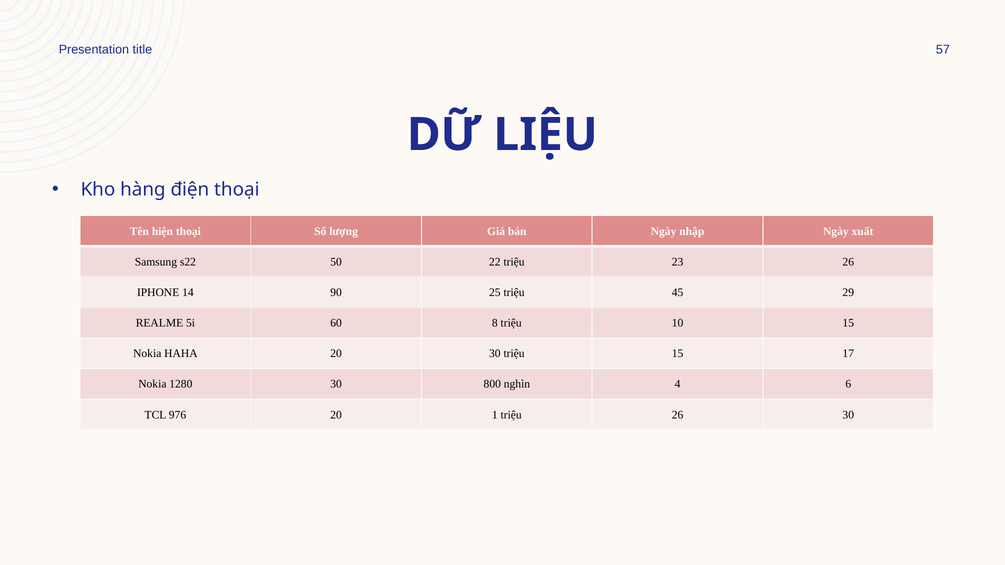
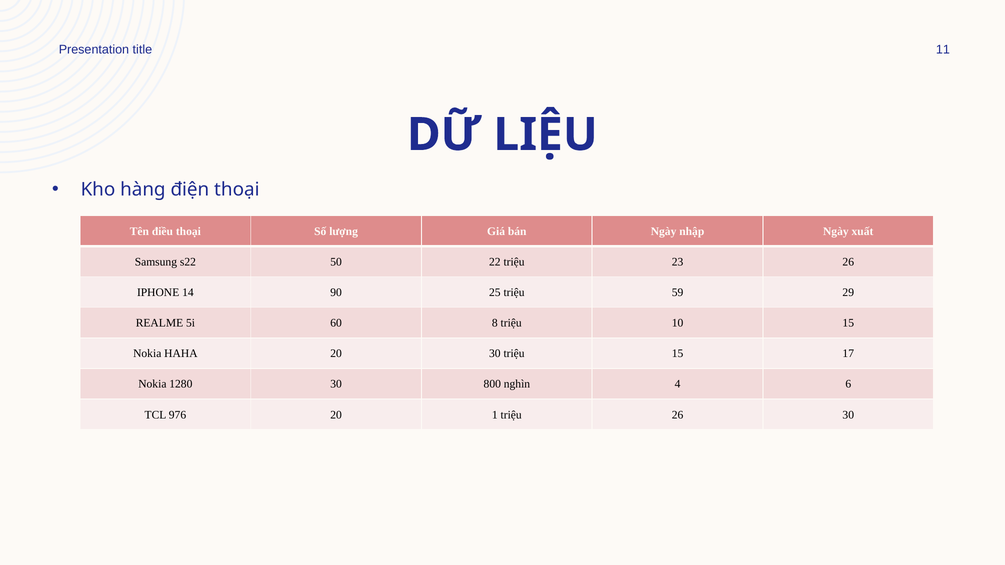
57: 57 -> 11 (943, 50)
hiện: hiện -> điều (162, 232)
45: 45 -> 59 (678, 293)
